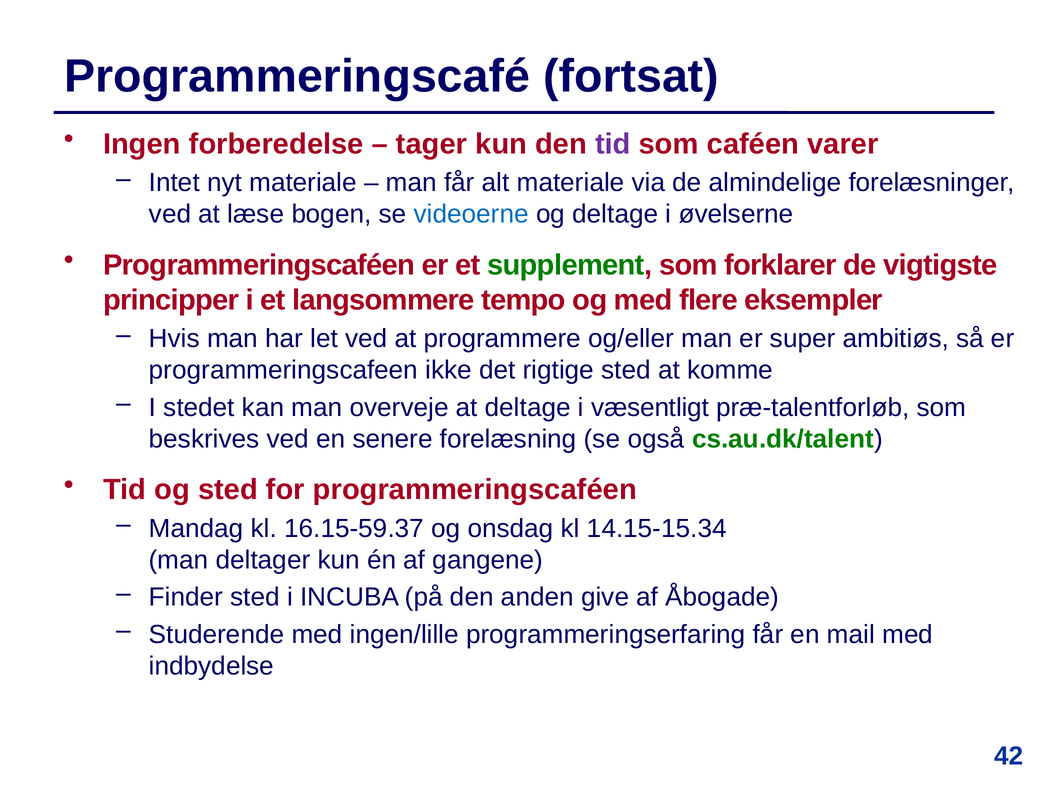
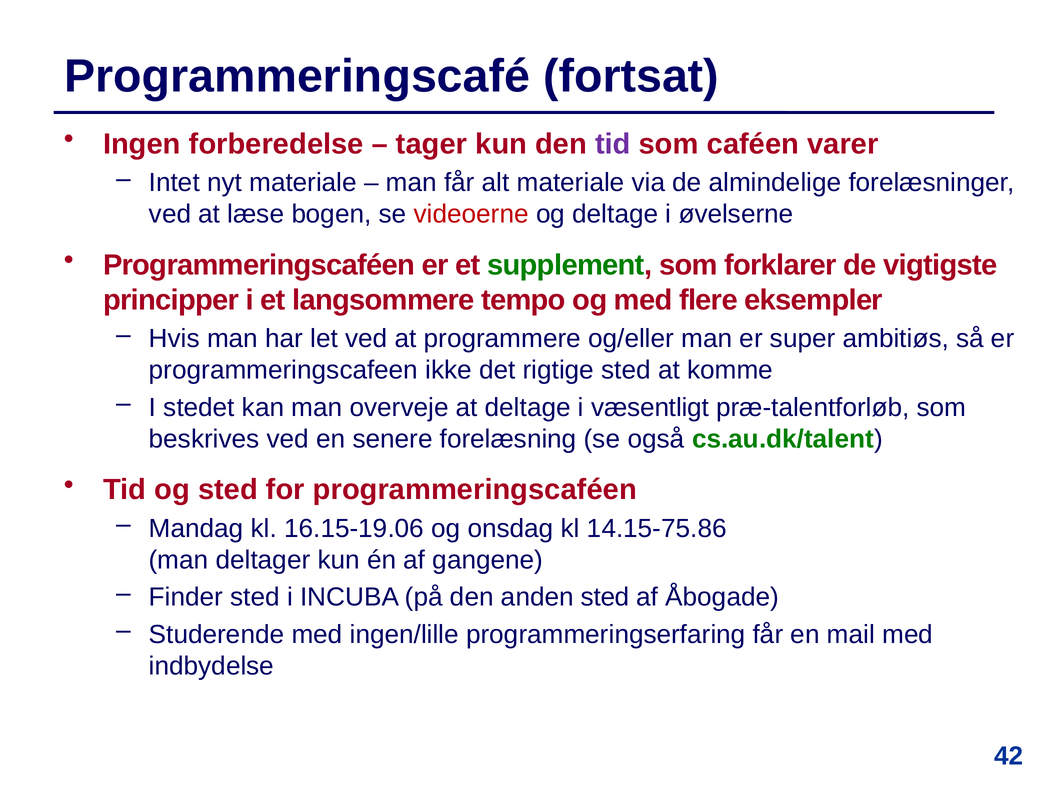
videoerne colour: blue -> red (471, 214)
16.15-59.37: 16.15-59.37 -> 16.15-19.06 (354, 529)
14.15-15.34: 14.15-15.34 -> 14.15-75.86 (657, 529)
anden give: give -> sted (605, 597)
